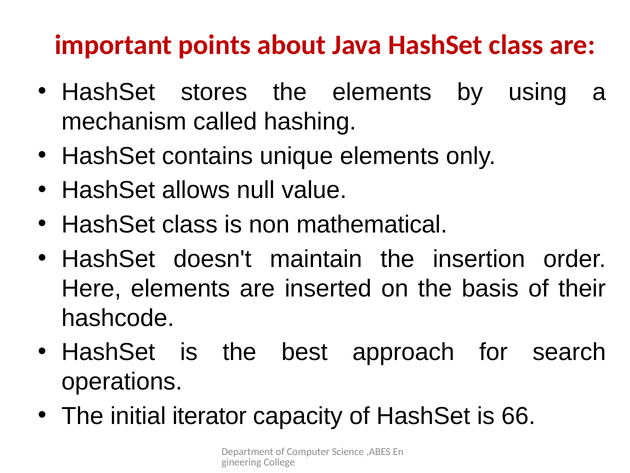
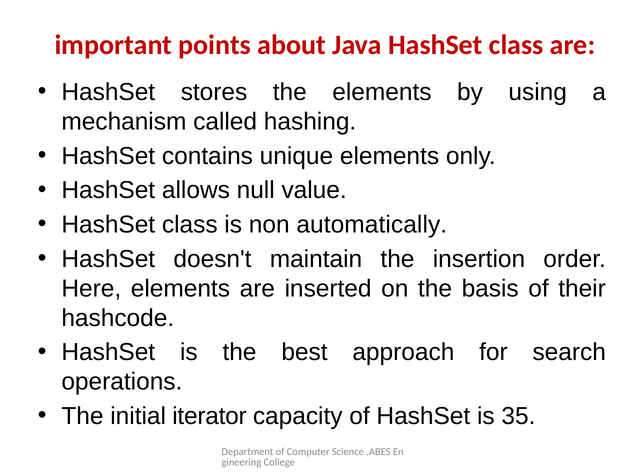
mathematical: mathematical -> automatically (372, 224)
66: 66 -> 35 (518, 416)
